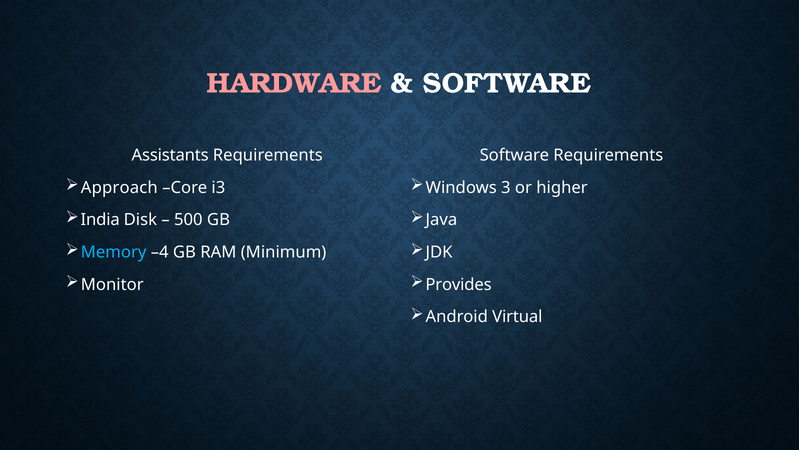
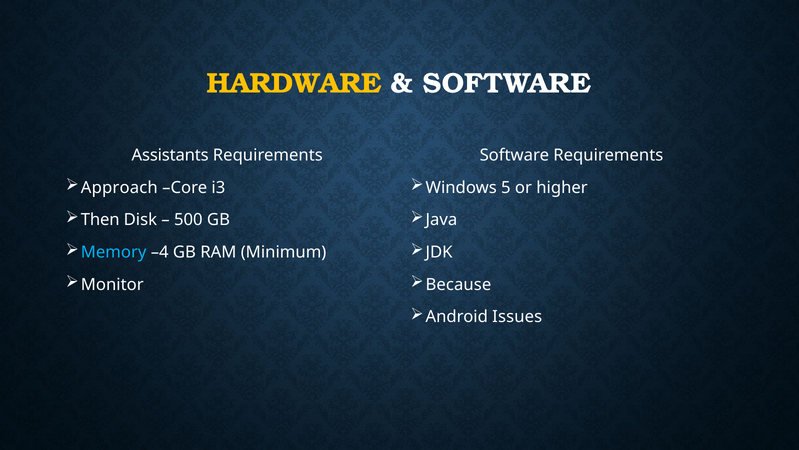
HARDWARE colour: pink -> yellow (294, 83)
3: 3 -> 5 (506, 187)
India: India -> Then (100, 220)
Provides: Provides -> Because (458, 284)
Virtual: Virtual -> Issues (517, 316)
